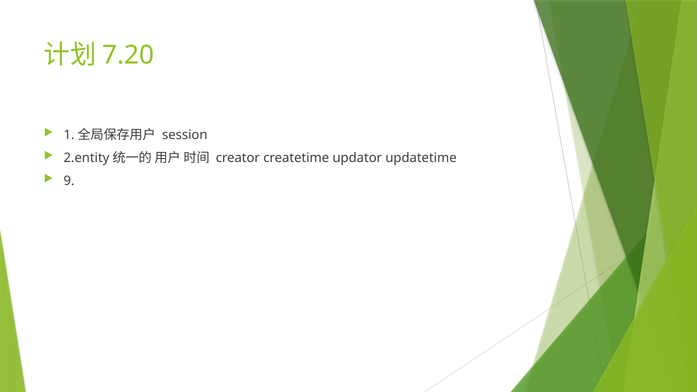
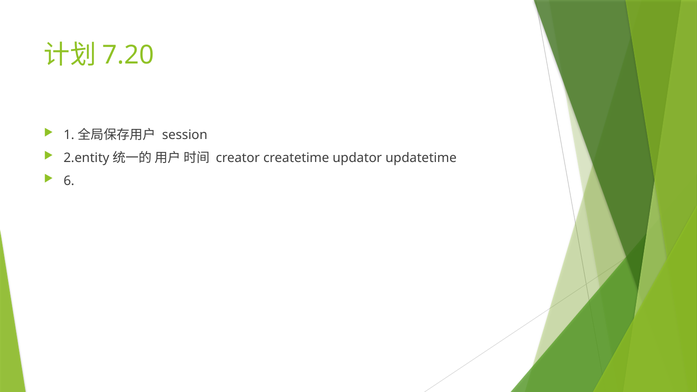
9: 9 -> 6 (69, 181)
